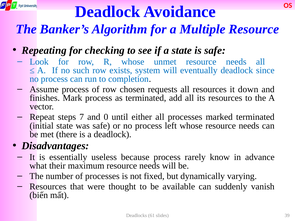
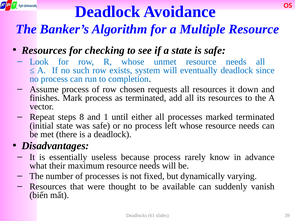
Repeating: Repeating -> Resources (44, 50)
7: 7 -> 8 (82, 117)
0: 0 -> 1 (106, 117)
